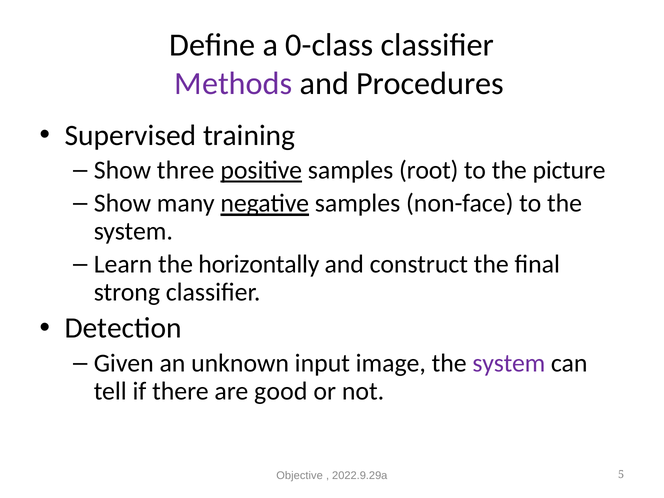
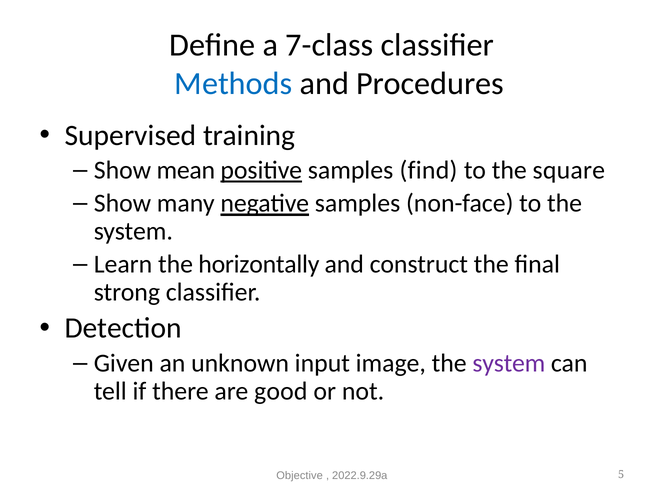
0-class: 0-class -> 7-class (329, 45)
Methods colour: purple -> blue (233, 84)
three: three -> mean (186, 170)
root: root -> find (429, 170)
picture: picture -> square (569, 170)
